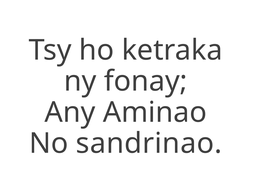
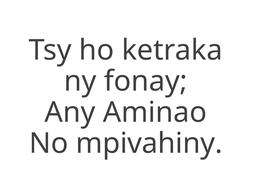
sandrinao: sandrinao -> mpivahiny (149, 144)
